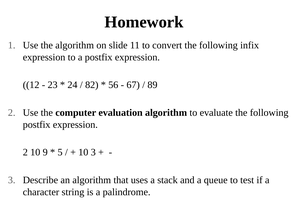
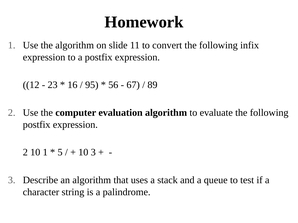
24: 24 -> 16 (72, 85)
82: 82 -> 95 (92, 85)
10 9: 9 -> 1 (45, 153)
